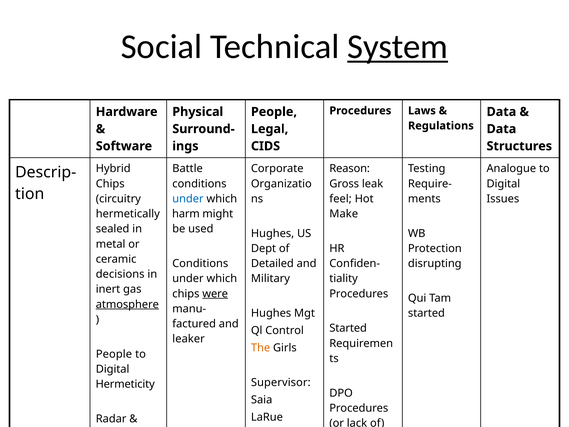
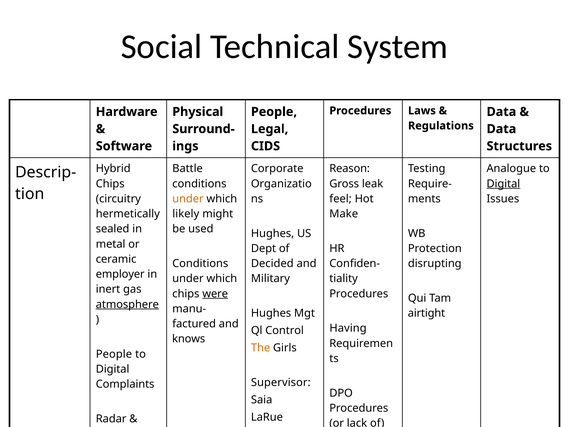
System underline: present -> none (398, 47)
Digital underline: none -> present (503, 184)
under colour: blue -> orange (188, 199)
harm: harm -> likely (186, 214)
Detailed: Detailed -> Decided (272, 263)
decisions: decisions -> employer (120, 274)
started: started -> airtight (426, 313)
Started: Started -> Having (348, 328)
leaker: leaker -> knows (189, 339)
Hermeticity: Hermeticity -> Complaints (125, 384)
